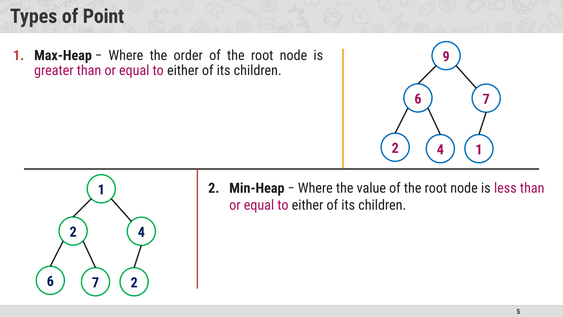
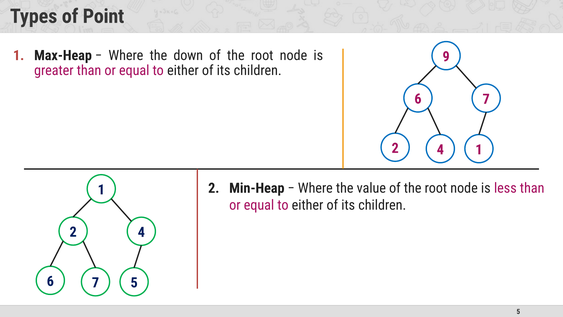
order: order -> down (188, 55)
2: 2 -> 5 (134, 282)
